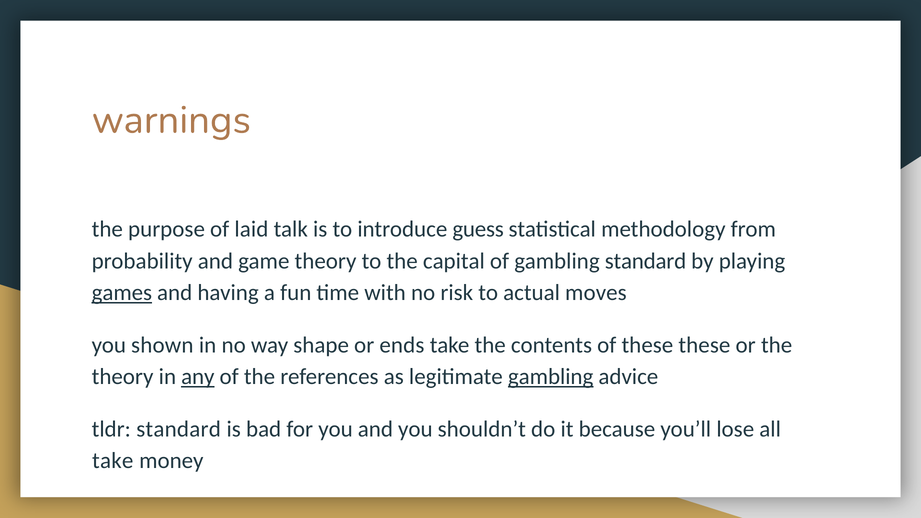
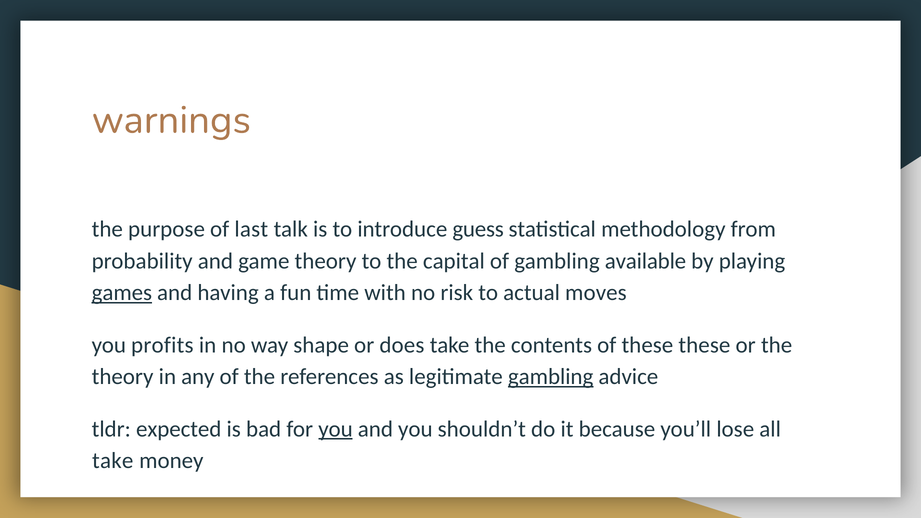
laid: laid -> last (251, 229)
gambling standard: standard -> available (645, 261)
shown: shown -> profits (162, 345)
ends: ends -> does (402, 345)
any underline: present -> none (198, 377)
tldr standard: standard -> expected (179, 429)
you underline: none -> present (336, 429)
